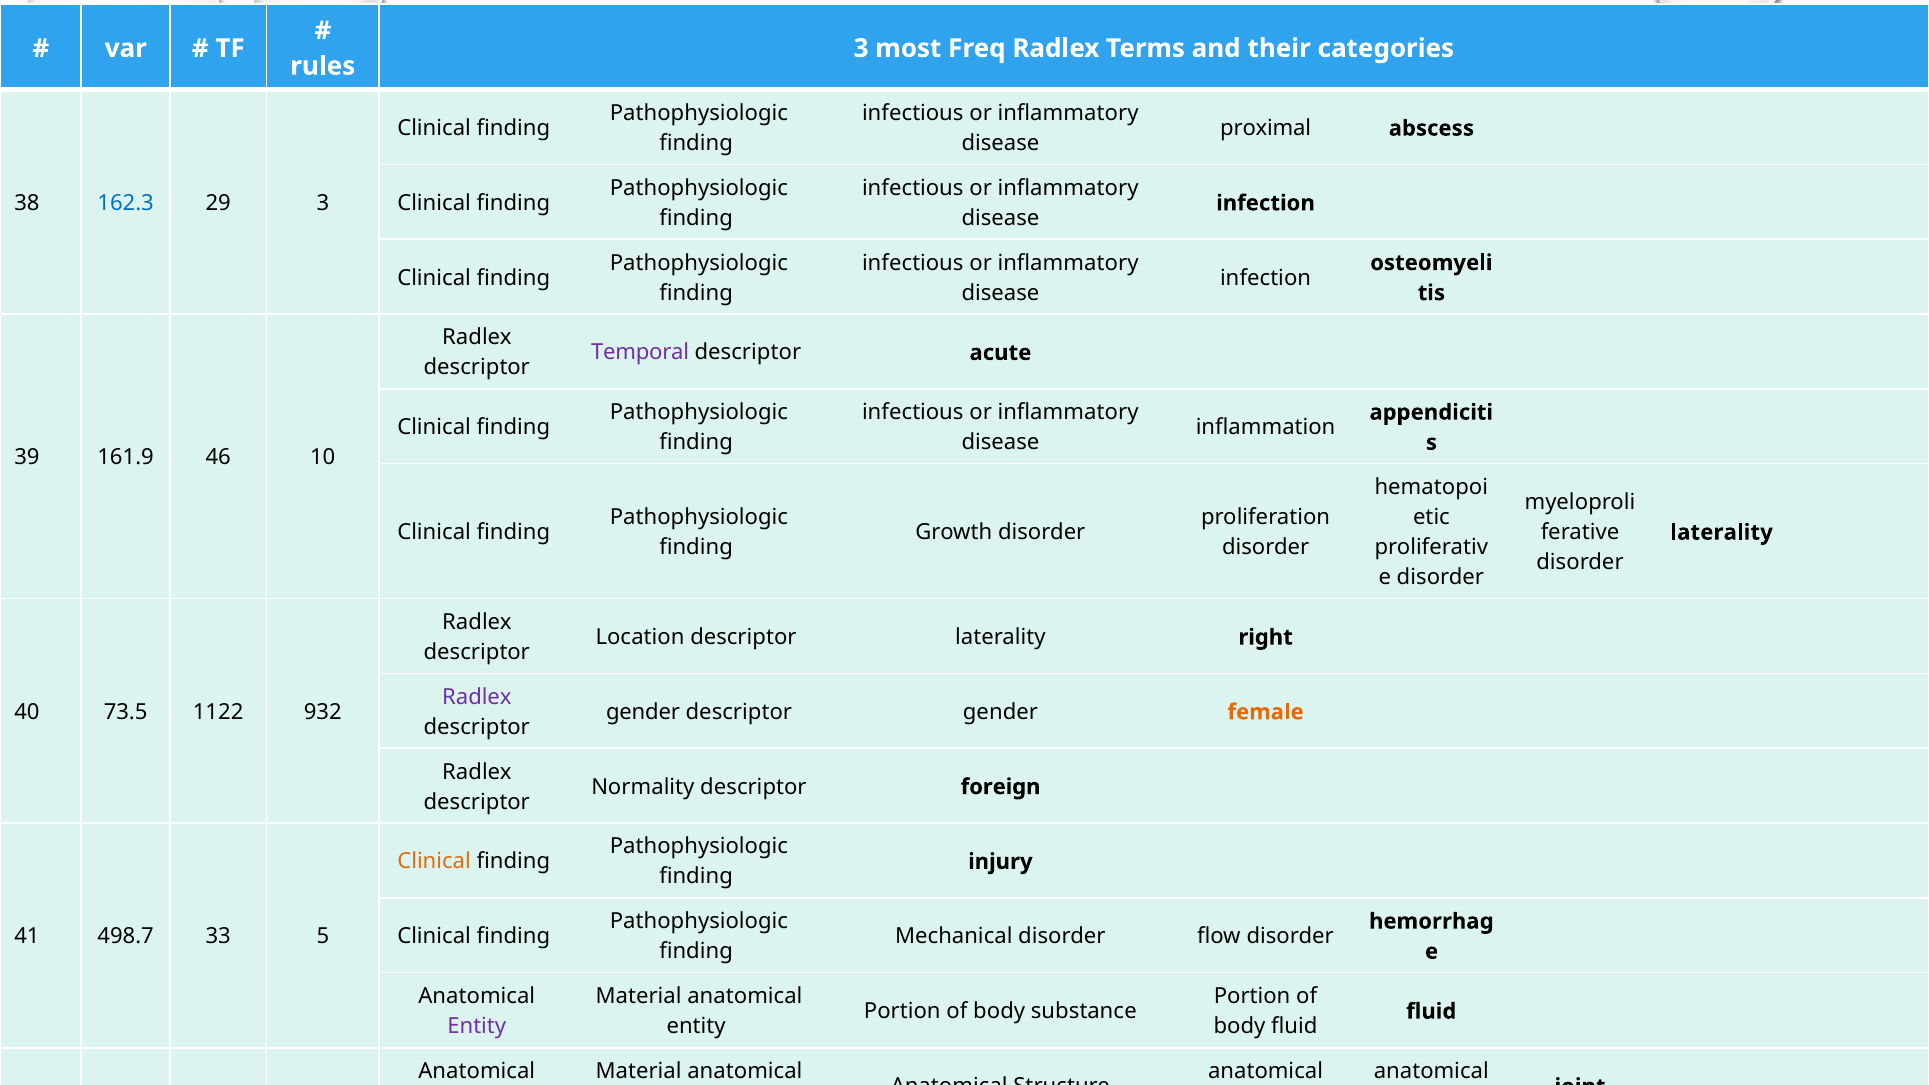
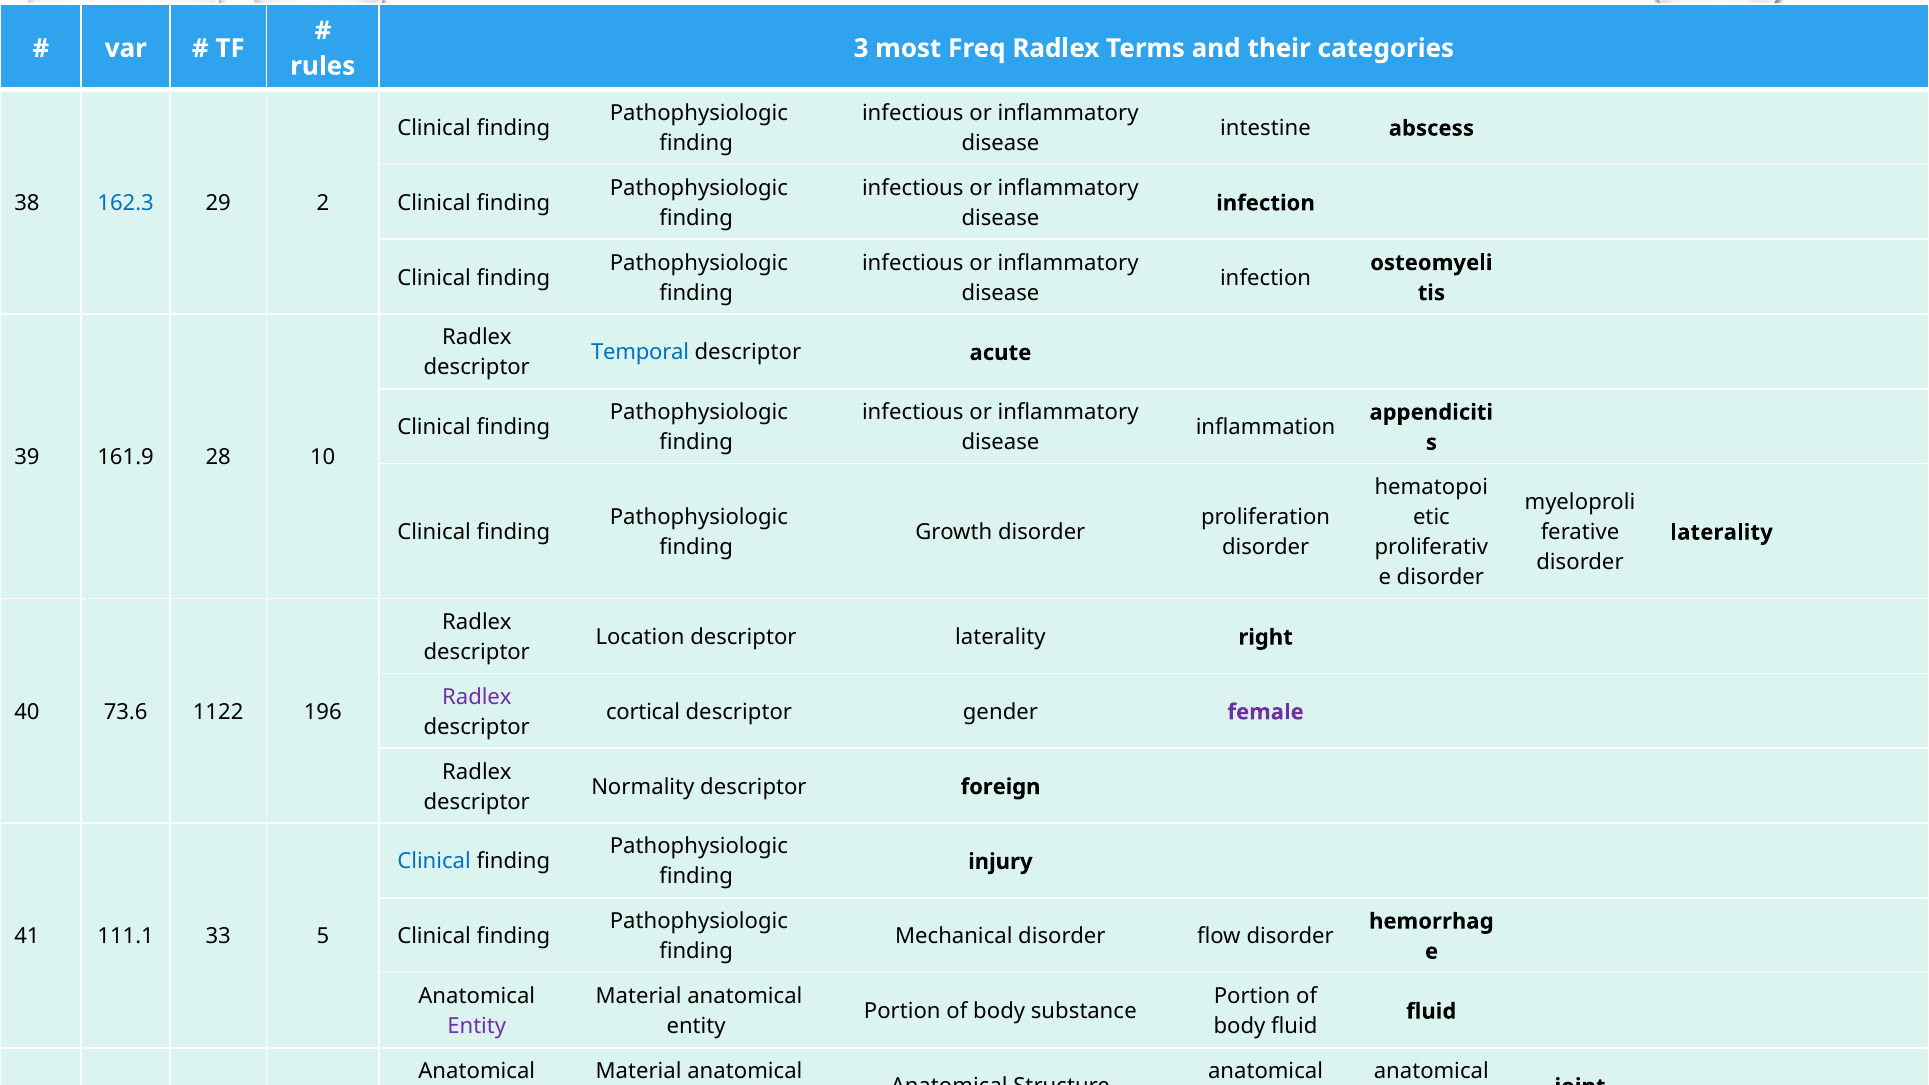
proximal: proximal -> intestine (1266, 128)
29 3: 3 -> 2 (323, 203)
Temporal colour: purple -> blue (640, 353)
161.9 46: 46 -> 28 (218, 458)
73.5: 73.5 -> 73.6 (126, 712)
932: 932 -> 196 (323, 712)
gender: gender -> cortical (643, 712)
female colour: orange -> purple (1266, 712)
Clinical colour: orange -> blue (434, 862)
498.7: 498.7 -> 111.1 (126, 937)
